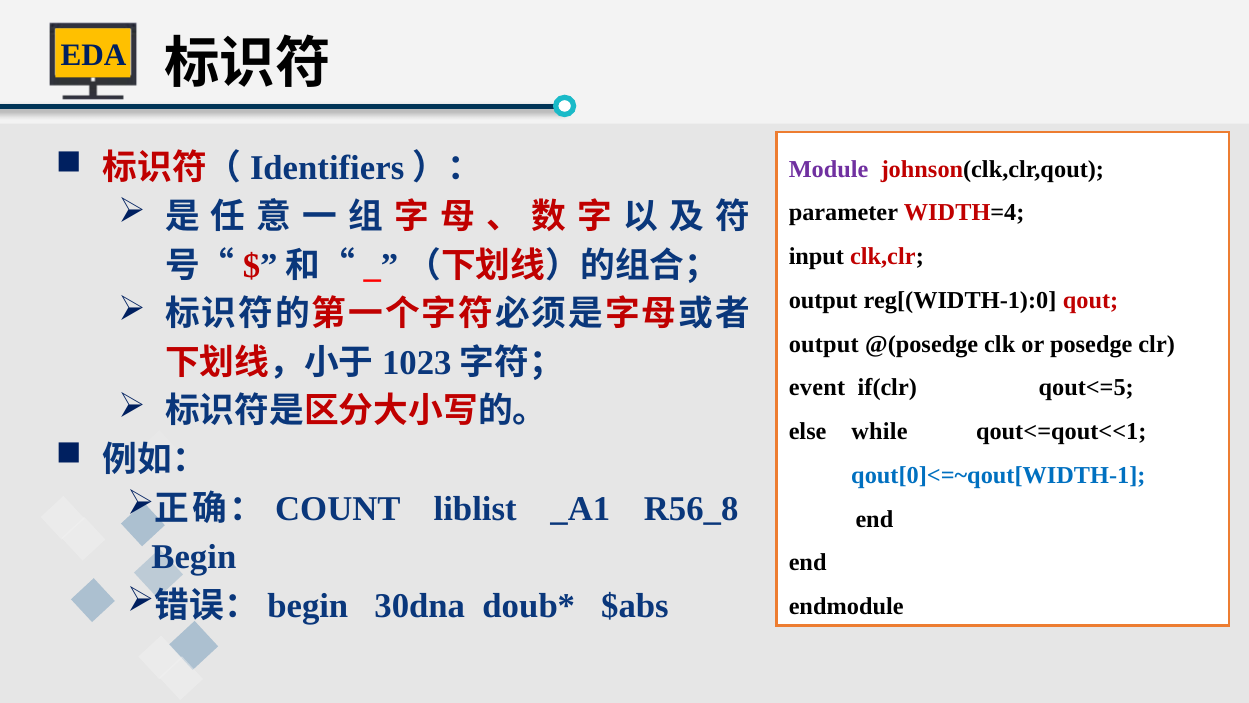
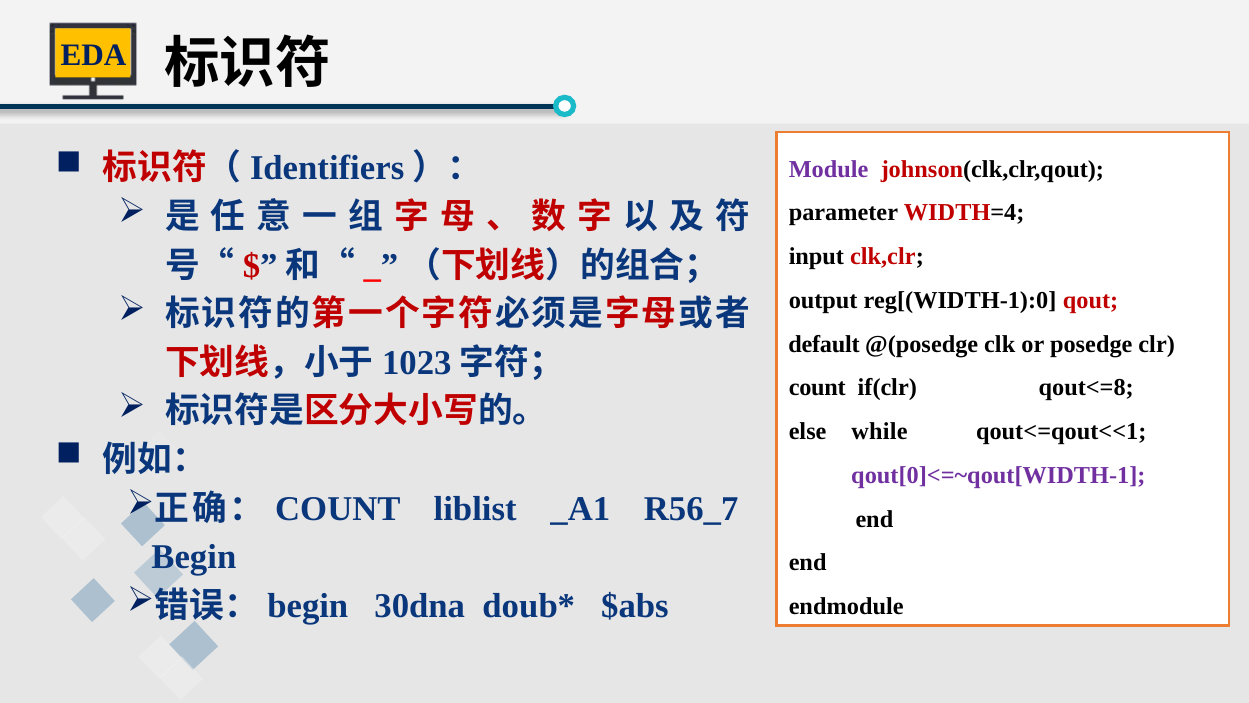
output: output -> default (824, 344)
event: event -> count (817, 388)
qout<=5: qout<=5 -> qout<=8 (1086, 388)
qout[0]<=~qout[WIDTH-1 colour: blue -> purple (998, 475)
R56_8: R56_8 -> R56_7 (691, 508)
